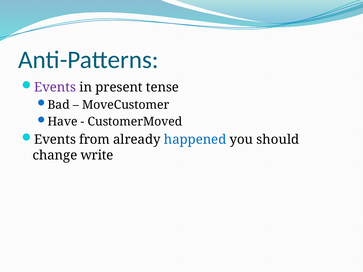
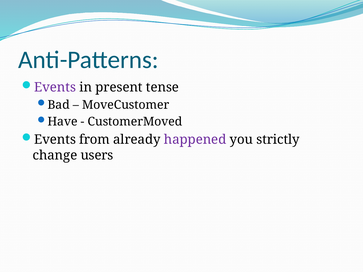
happened colour: blue -> purple (195, 140)
should: should -> strictly (278, 140)
write: write -> users (97, 155)
